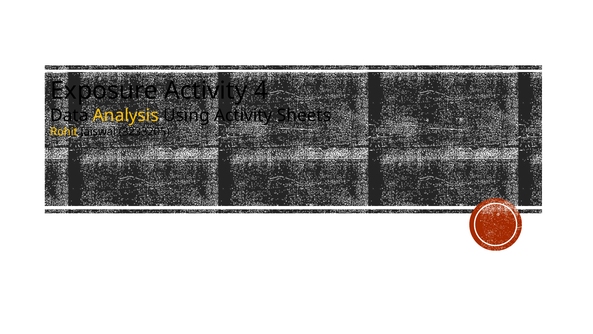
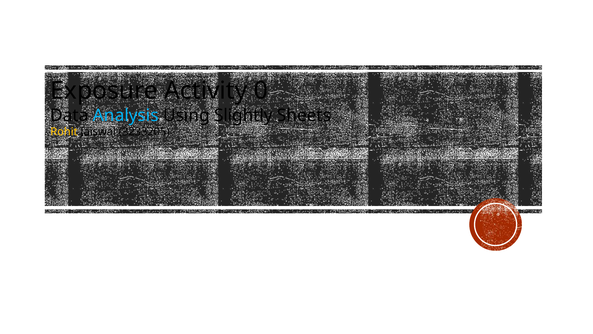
4: 4 -> 0 (261, 90)
Analysis colour: yellow -> light blue (126, 115)
Using Activity: Activity -> Slightly (243, 115)
